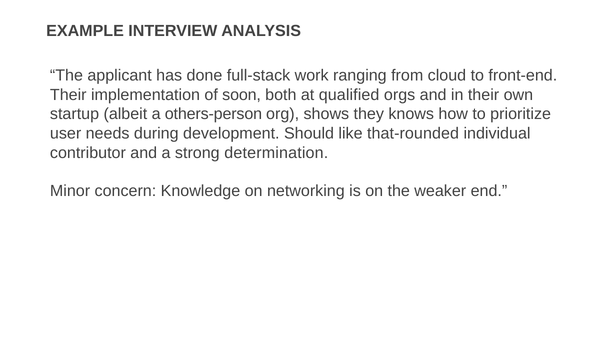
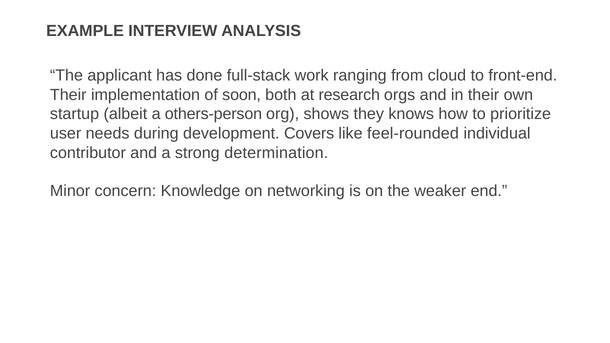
qualified: qualified -> research (349, 95)
Should: Should -> Covers (309, 133)
that-rounded: that-rounded -> feel-rounded (413, 133)
